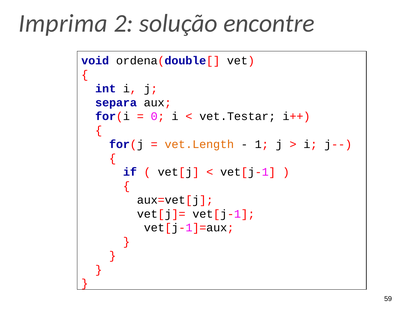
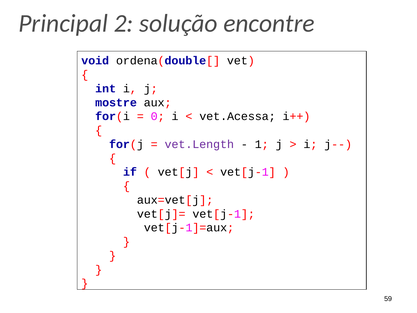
Imprima: Imprima -> Principal (63, 23)
separa: separa -> mostre (116, 102)
vet.Testar: vet.Testar -> vet.Acessa (238, 116)
vet.Length colour: orange -> purple (199, 144)
